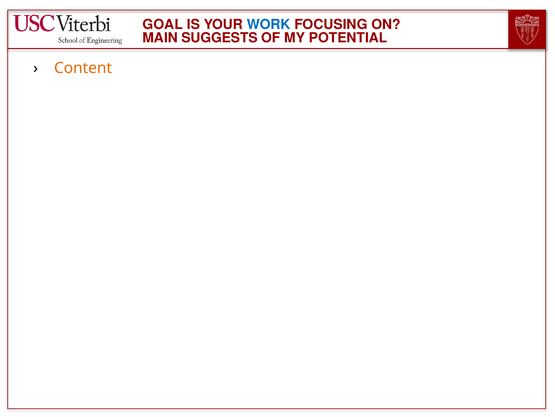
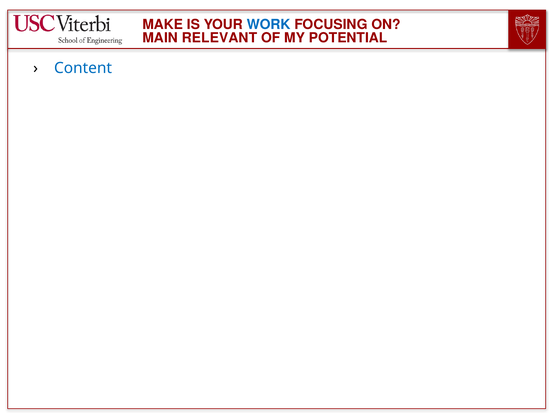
GOAL: GOAL -> MAKE (163, 24)
SUGGESTS: SUGGESTS -> RELEVANT (219, 38)
Content colour: orange -> blue (83, 68)
